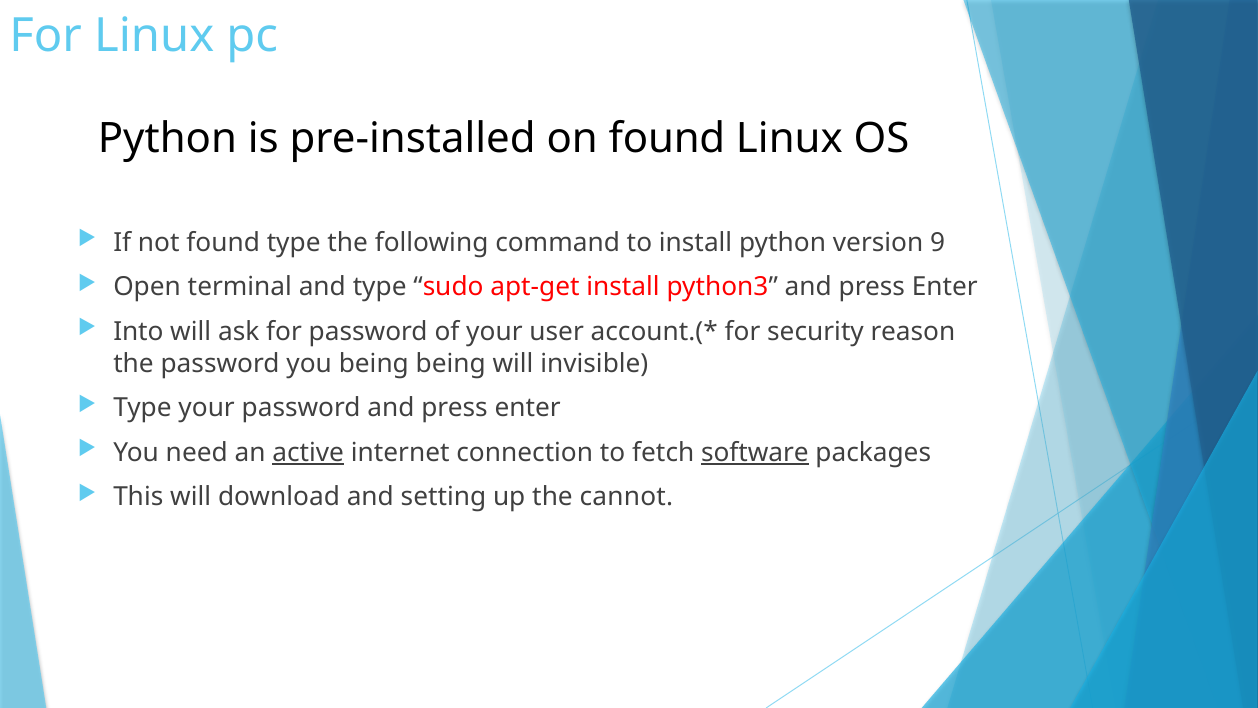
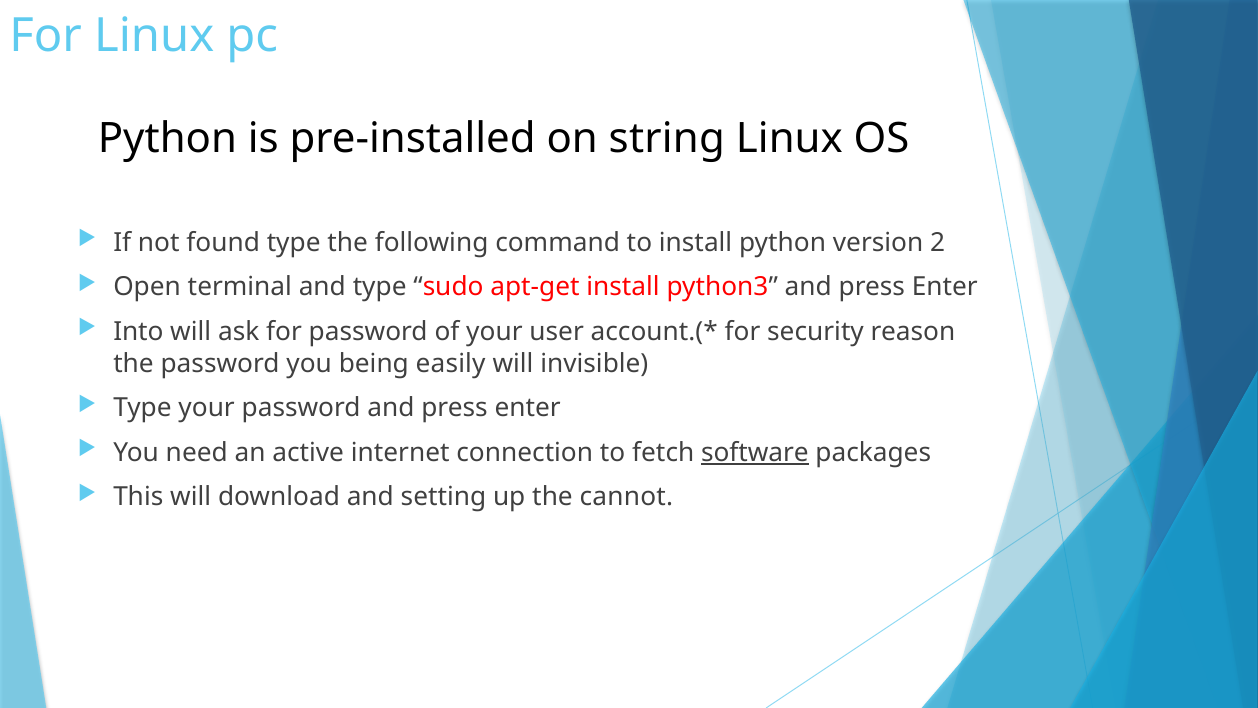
on found: found -> string (667, 139)
9: 9 -> 2 (938, 242)
being being: being -> easily (451, 363)
active underline: present -> none (308, 452)
